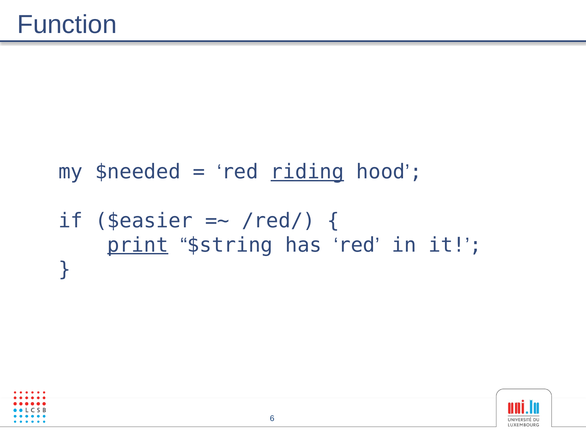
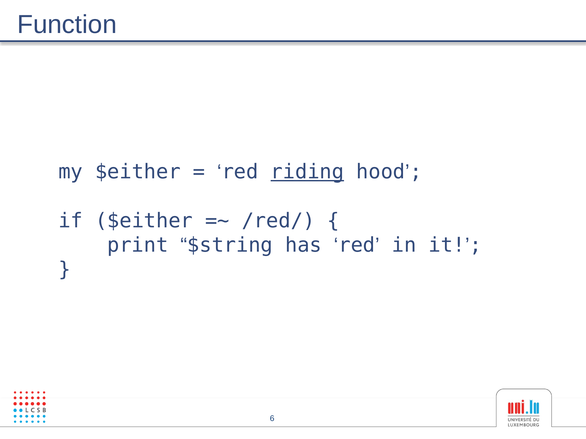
my $needed: $needed -> $either (138, 172)
if $easier: $easier -> $either (144, 221)
print underline: present -> none (138, 245)
